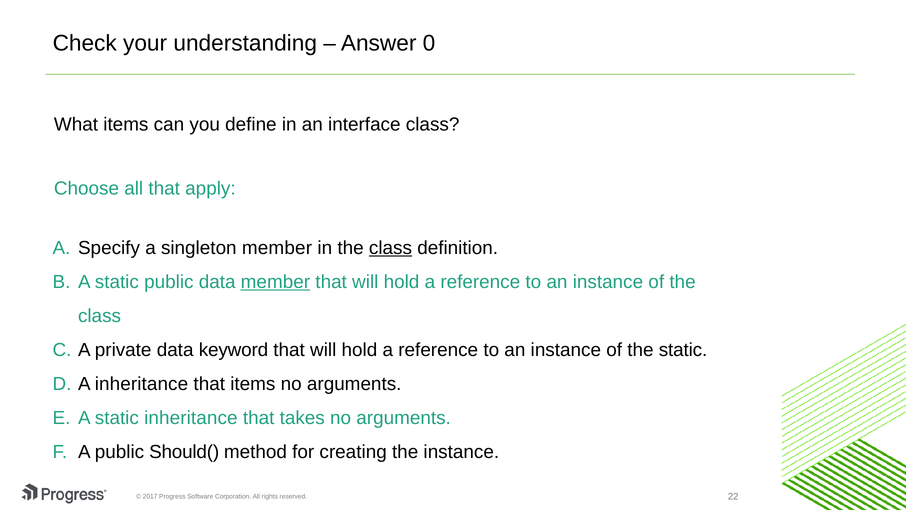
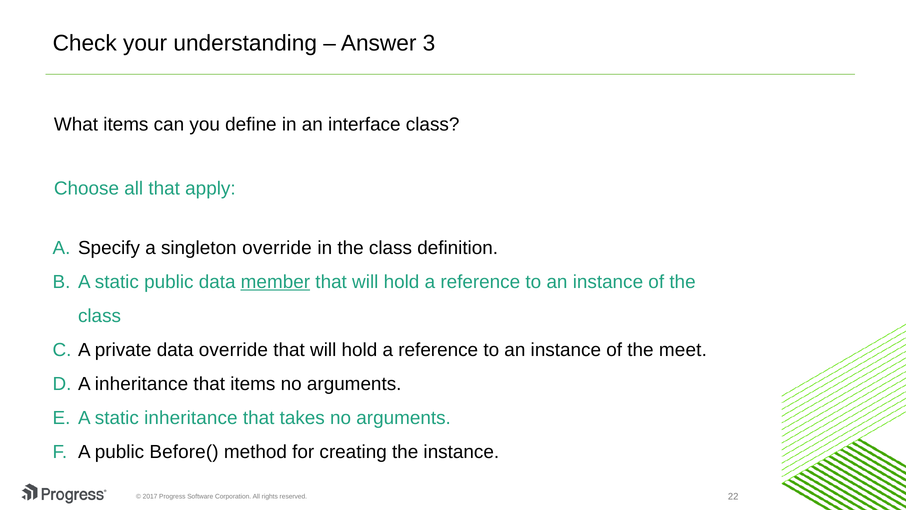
0: 0 -> 3 (429, 43)
singleton member: member -> override (277, 248)
class underline: present -> none (390, 248)
data keyword: keyword -> override (233, 350)
the static: static -> meet (683, 350)
Should(: Should( -> Before( (184, 452)
